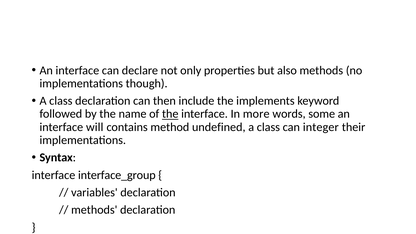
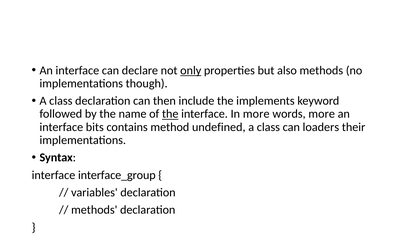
only underline: none -> present (191, 70)
words some: some -> more (322, 114)
will: will -> bits (95, 127)
integer: integer -> loaders (321, 127)
